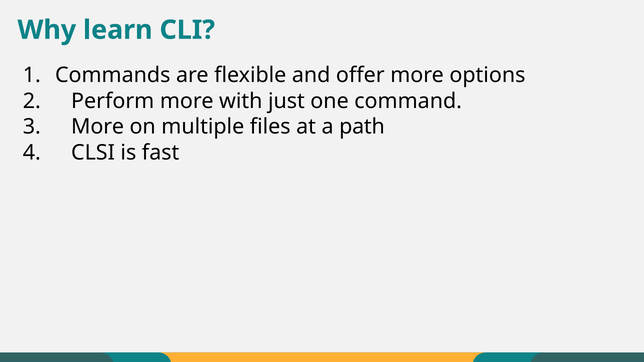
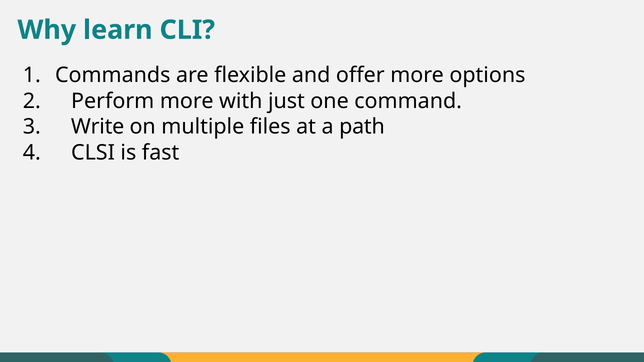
More: More -> Write (98, 127)
